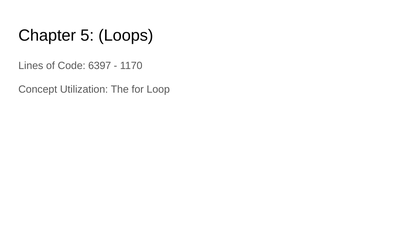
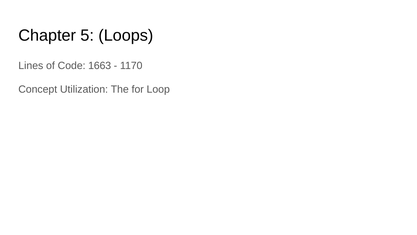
6397: 6397 -> 1663 (100, 66)
